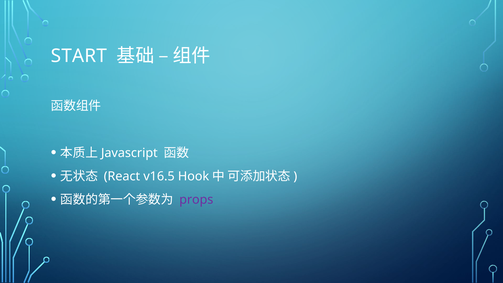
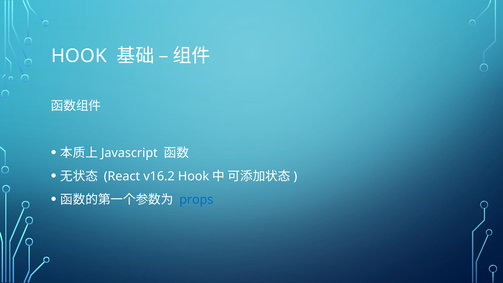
START: START -> HOOK (79, 56)
v16.5: v16.5 -> v16.2 (159, 176)
props colour: purple -> blue (196, 200)
